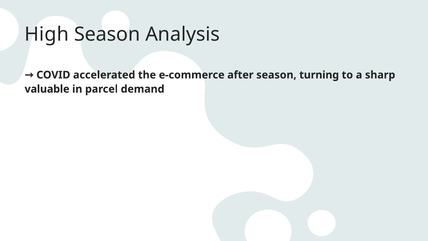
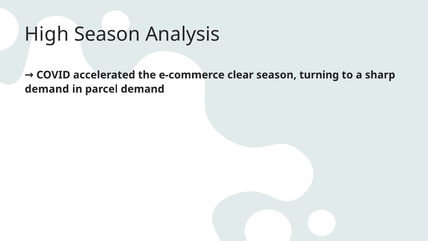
after: after -> clear (240, 75)
valuable: valuable -> demand (47, 89)
